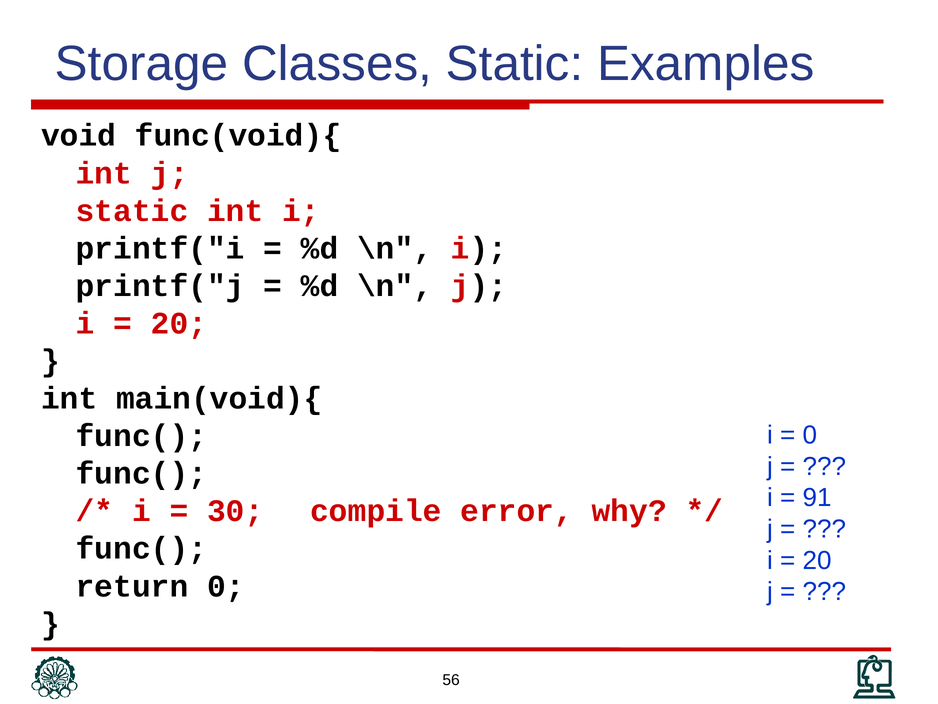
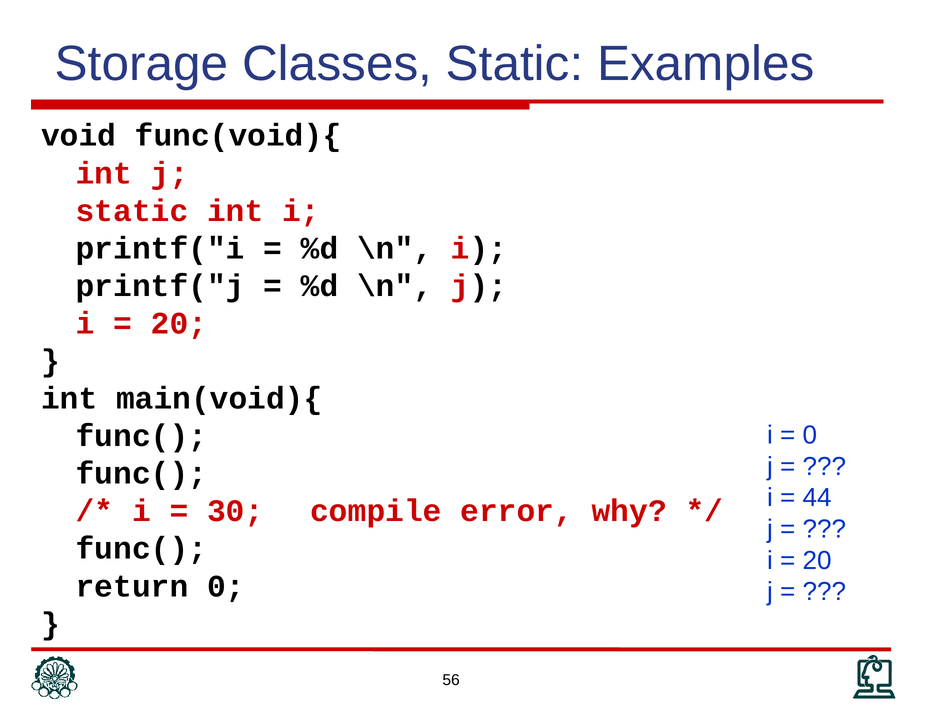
91: 91 -> 44 (817, 497)
